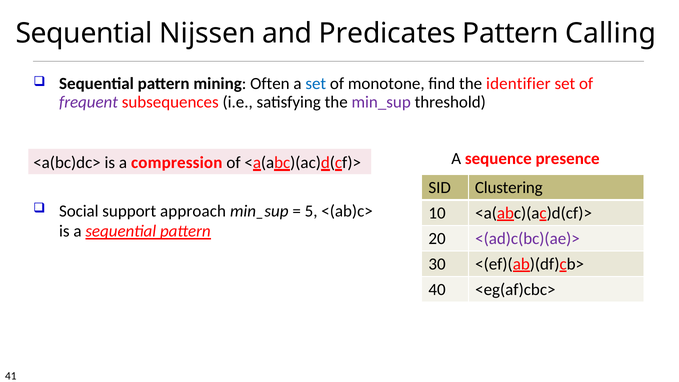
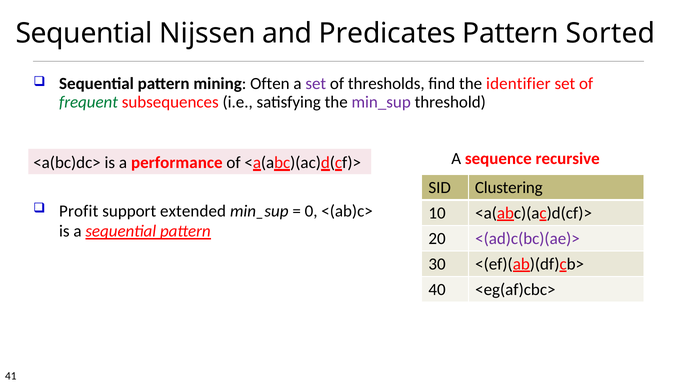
Calling: Calling -> Sorted (611, 33)
set colour: blue -> purple (316, 84)
monotone: monotone -> thresholds (386, 84)
frequent colour: purple -> green (89, 102)
presence: presence -> recursive (568, 159)
compression: compression -> performance (177, 163)
Social: Social -> Profit (79, 211)
approach: approach -> extended (193, 211)
5: 5 -> 0 (311, 211)
